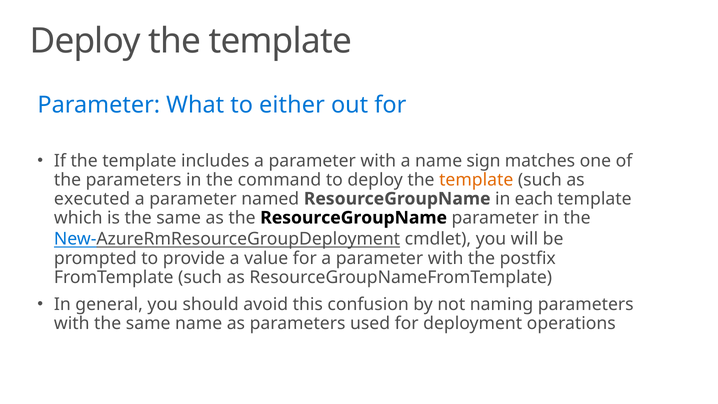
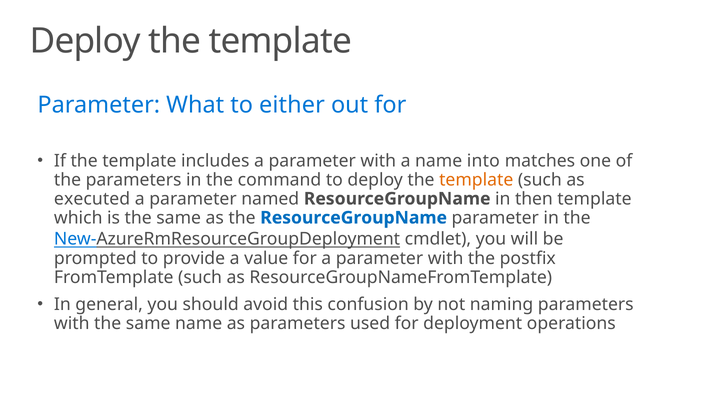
sign: sign -> into (483, 161)
each: each -> then (534, 199)
ResourceGroupName colour: black -> blue (354, 218)
